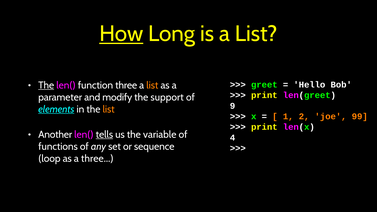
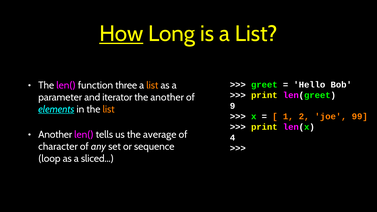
The underline: present -> none (46, 85)
modify: modify -> iterator (117, 97)
the support: support -> another (167, 97)
tells underline: present -> none (104, 135)
variable: variable -> average (160, 135)
functions: functions -> character (58, 147)
a three: three -> sliced (97, 159)
